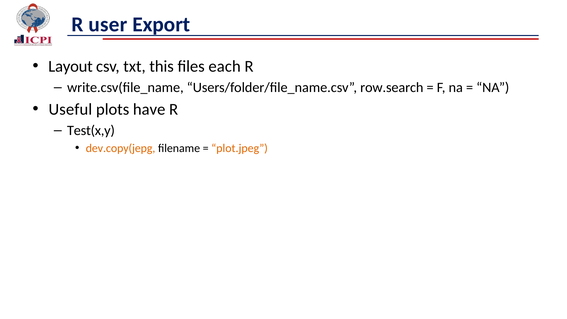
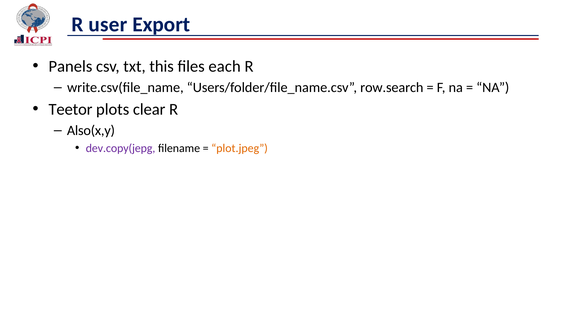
Layout: Layout -> Panels (70, 66)
Useful: Useful -> Teetor (71, 109)
have: have -> clear (149, 109)
Test(x,y: Test(x,y -> Also(x,y (91, 130)
dev.copy(jepg colour: orange -> purple (121, 148)
